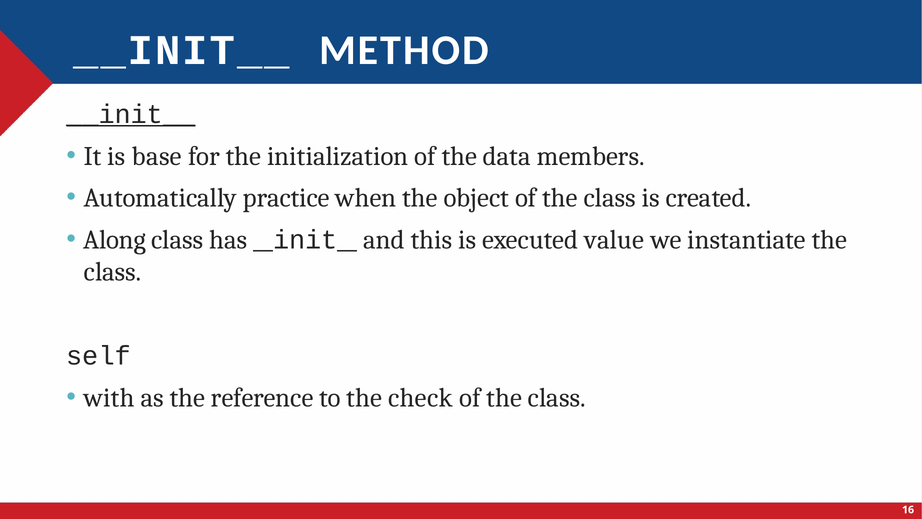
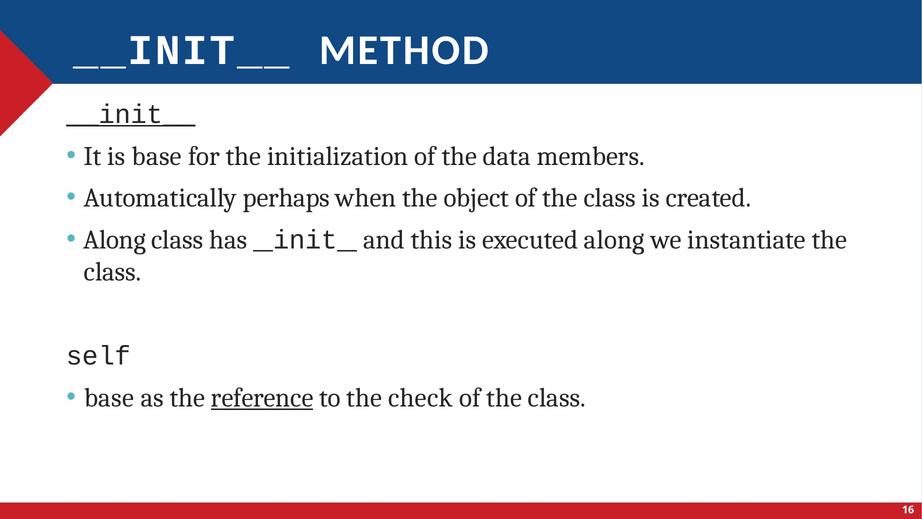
practice: practice -> perhaps (286, 198)
executed value: value -> along (614, 240)
with: with -> base (109, 397)
reference underline: none -> present (262, 397)
